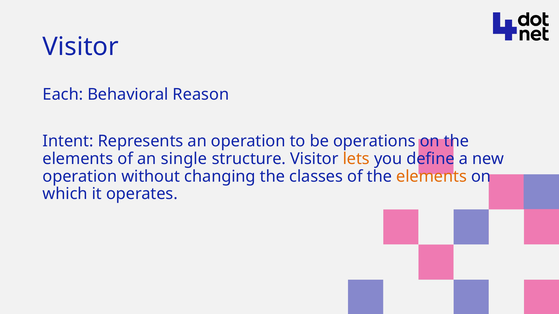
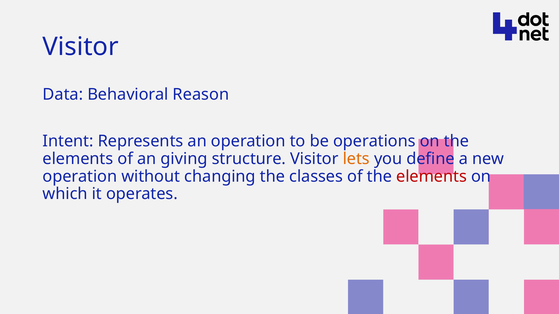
Each: Each -> Data (63, 95)
single: single -> giving (184, 159)
elements colour: orange -> red (432, 177)
